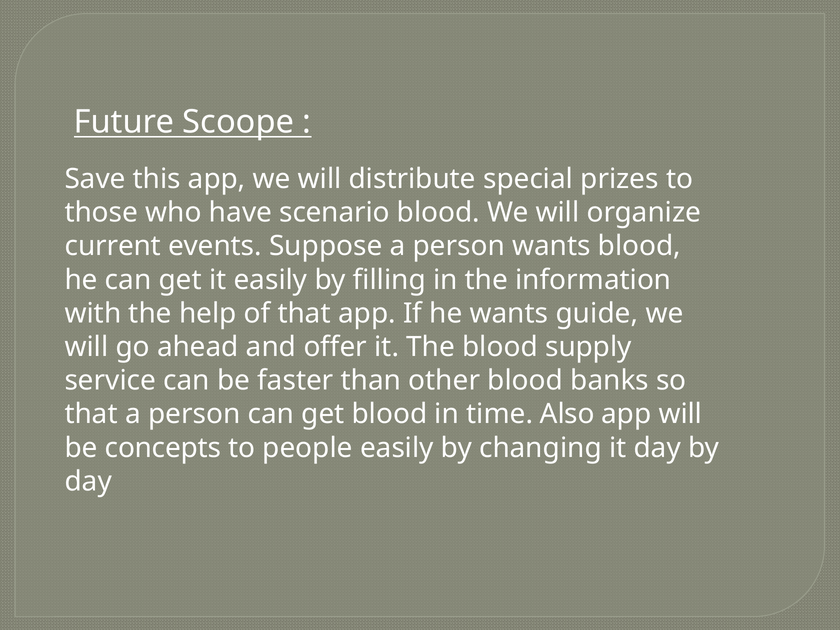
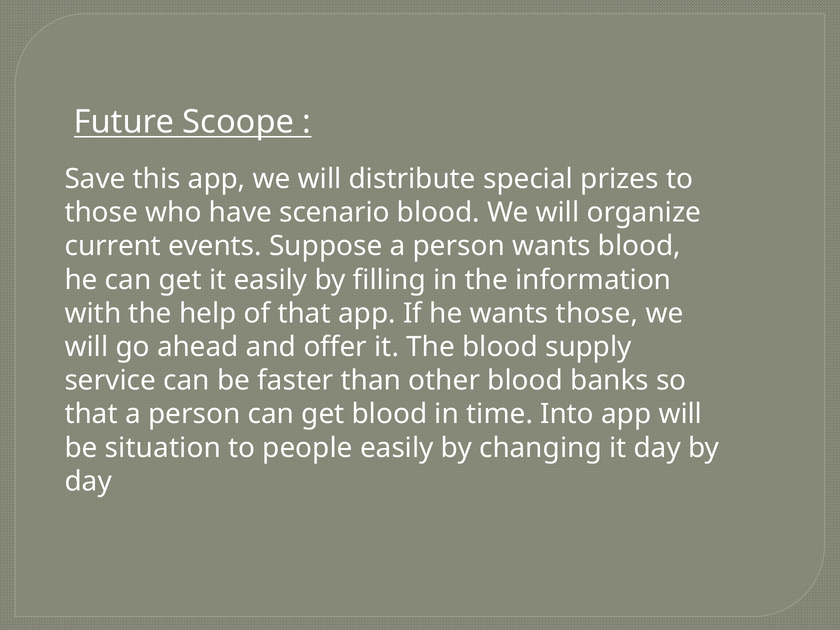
wants guide: guide -> those (597, 313)
Also: Also -> Into (567, 414)
concepts: concepts -> situation (163, 448)
